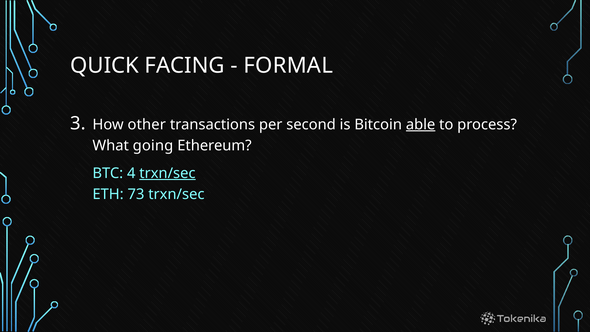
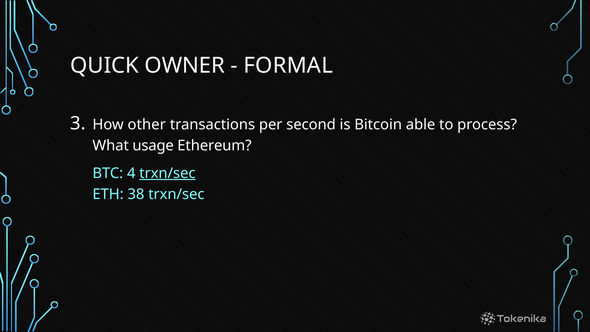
FACING: FACING -> OWNER (185, 66)
able underline: present -> none (421, 124)
going: going -> usage (153, 146)
73: 73 -> 38 (136, 194)
